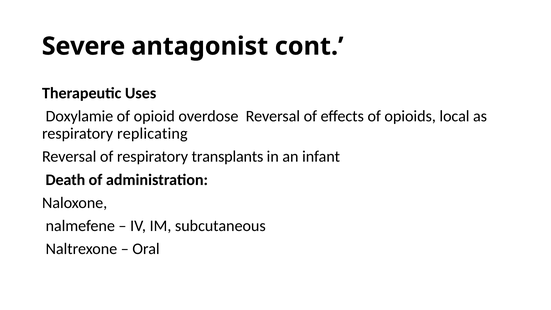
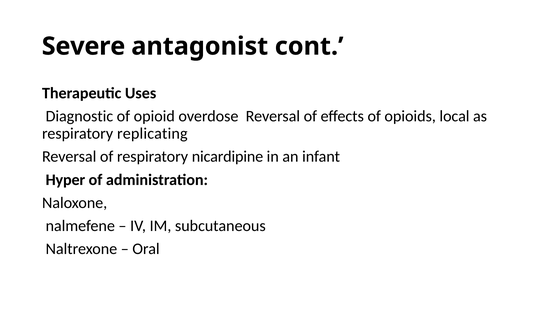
Doxylamie: Doxylamie -> Diagnostic (79, 116)
transplants: transplants -> nicardipine (227, 157)
Death: Death -> Hyper (65, 180)
